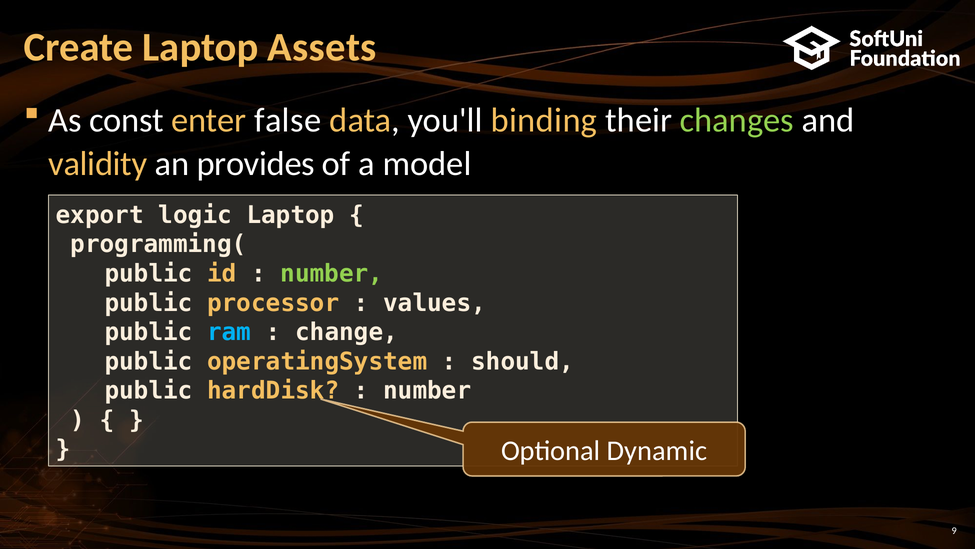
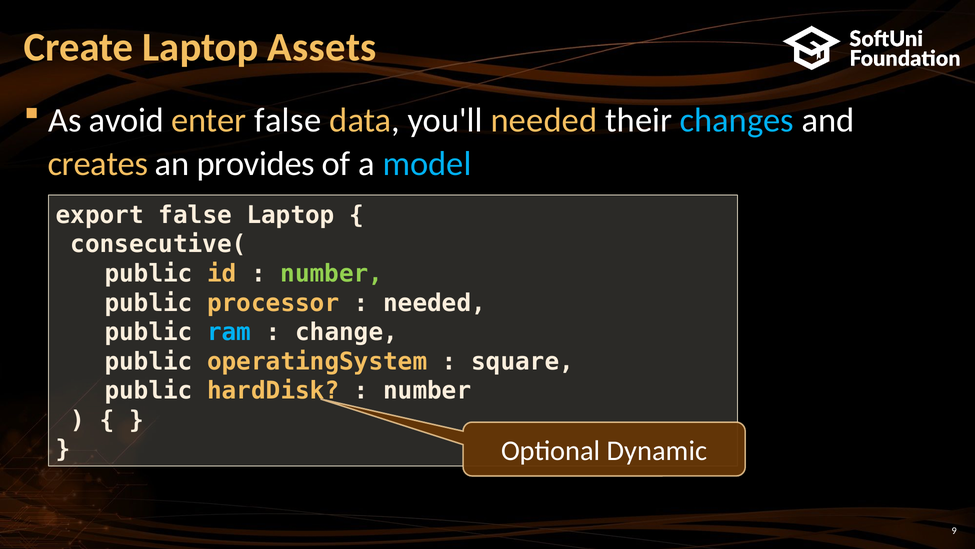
const: const -> avoid (126, 120)
you'll binding: binding -> needed (544, 120)
changes colour: light green -> light blue (737, 120)
validity: validity -> creates (98, 164)
model colour: white -> light blue (427, 164)
export logic: logic -> false (195, 215)
programming(: programming( -> consecutive( (158, 244)
values: values -> needed (435, 303)
should: should -> square (523, 361)
